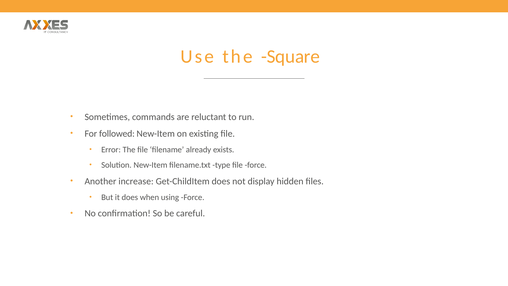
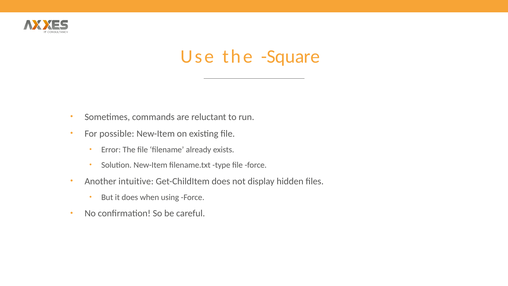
followed: followed -> possible (117, 133)
increase: increase -> intuitive (136, 181)
